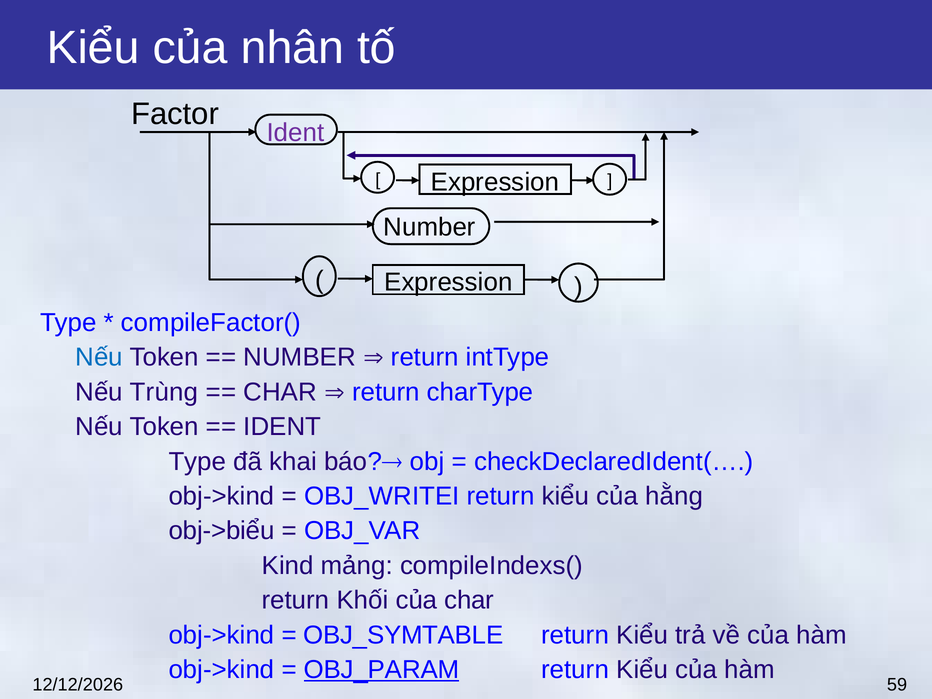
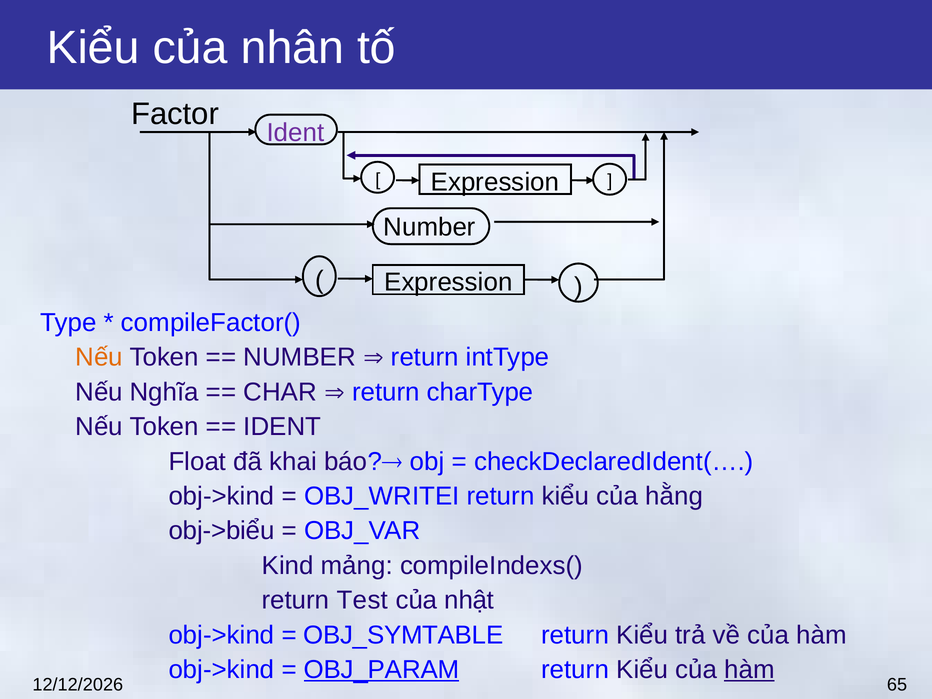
Nếu colour: blue -> orange (99, 357)
Trùng: Trùng -> Nghĩa (164, 392)
Type: Type -> Float (197, 461)
Khối: Khối -> Test (362, 600)
của char: char -> nhật (469, 600)
hàm underline: none -> present (749, 670)
59: 59 -> 65 (897, 685)
